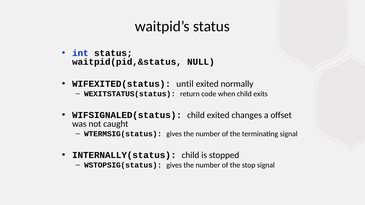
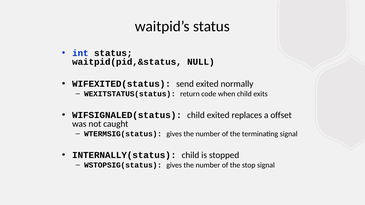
until: until -> send (185, 84)
changes: changes -> replaces (247, 115)
